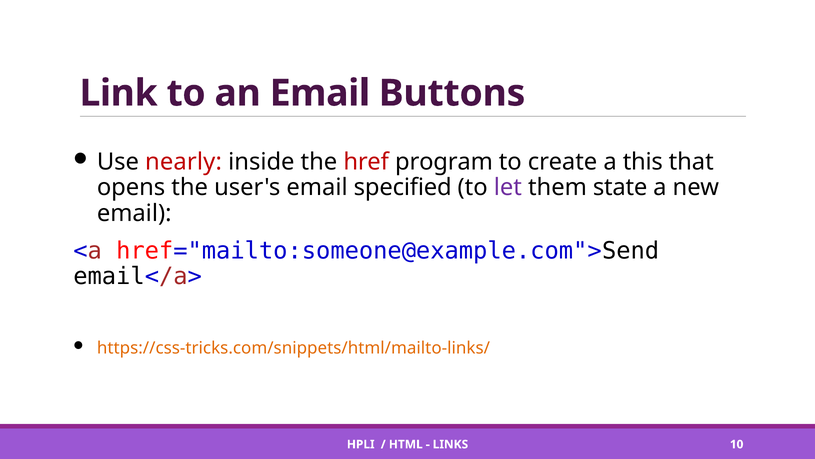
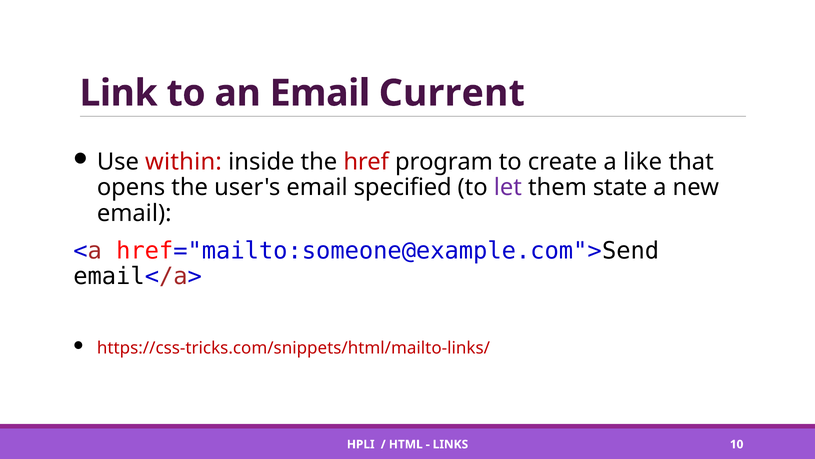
Buttons: Buttons -> Current (452, 93)
nearly: nearly -> within (183, 162)
this: this -> like (643, 162)
https://css-tricks.com/snippets/html/mailto-links/ colour: orange -> red (293, 348)
